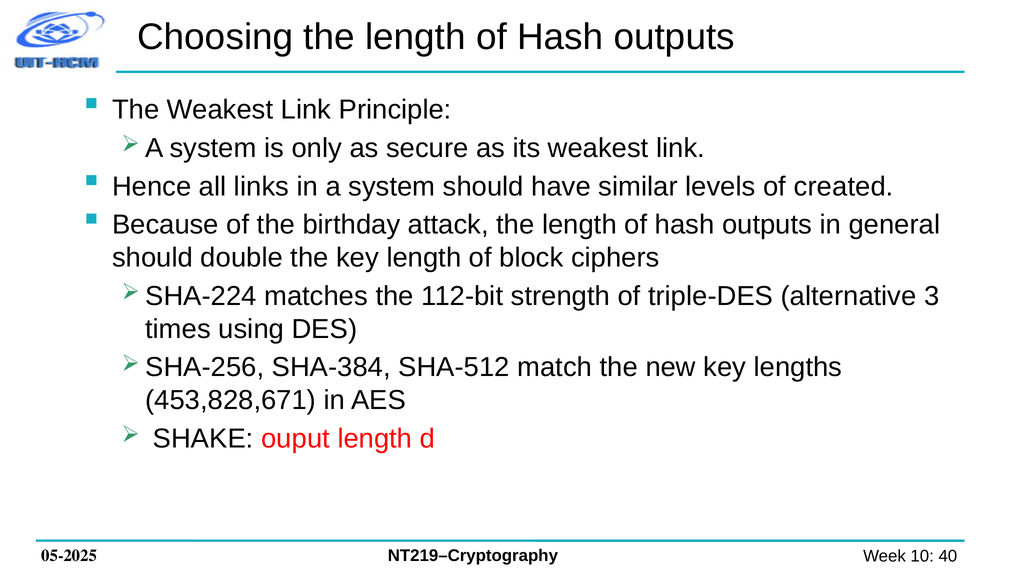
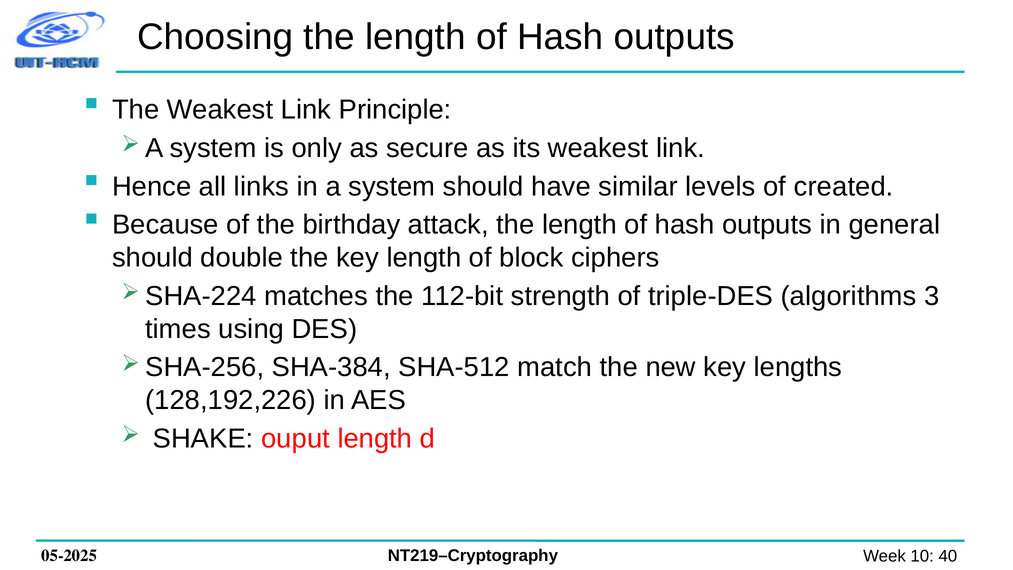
alternative: alternative -> algorithms (849, 296)
453,828,671: 453,828,671 -> 128,192,226 (231, 400)
